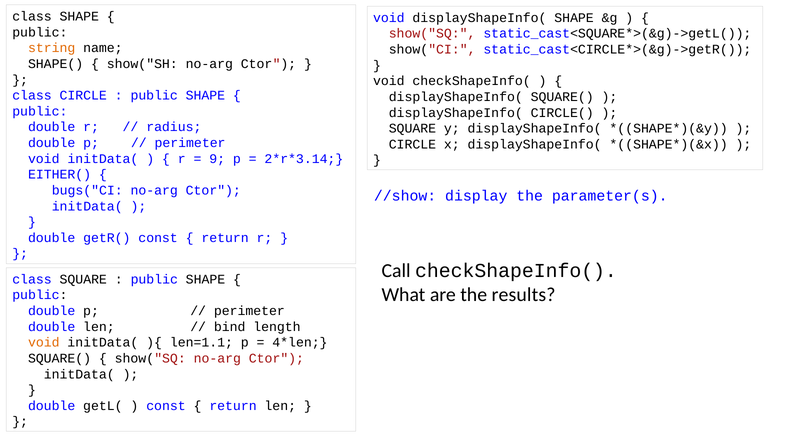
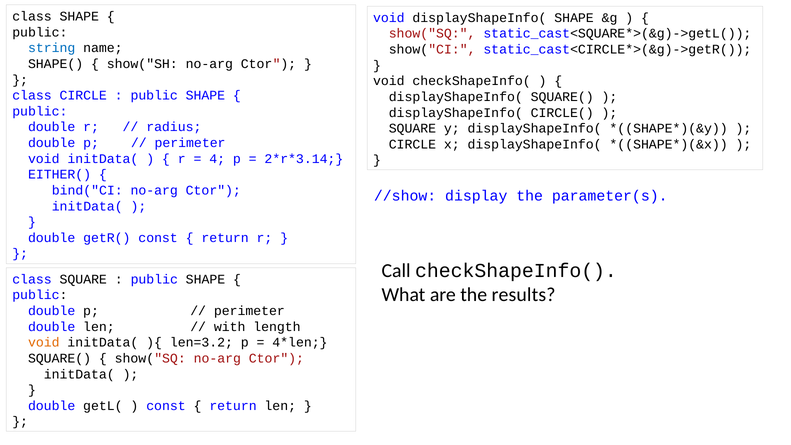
string colour: orange -> blue (52, 48)
9: 9 -> 4 (217, 159)
bugs("CI: bugs("CI -> bind("CI (87, 190)
bind: bind -> with (230, 327)
len=1.1: len=1.1 -> len=3.2 (201, 342)
